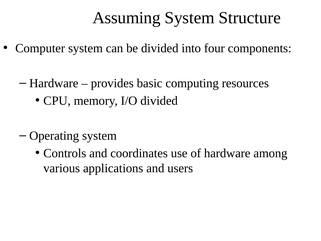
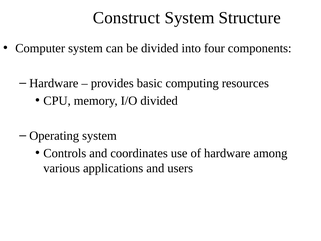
Assuming: Assuming -> Construct (126, 18)
